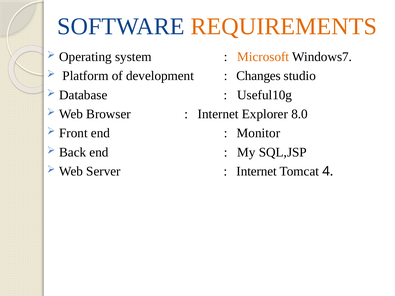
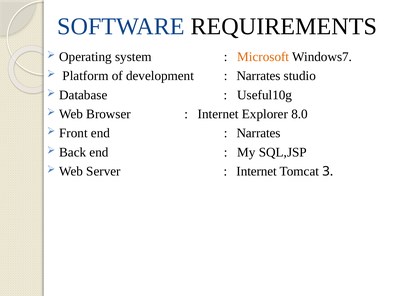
REQUIREMENTS colour: orange -> black (284, 26)
Changes: Changes -> Narrates (259, 76)
Monitor: Monitor -> Narrates (259, 133)
4: 4 -> 3 (328, 171)
